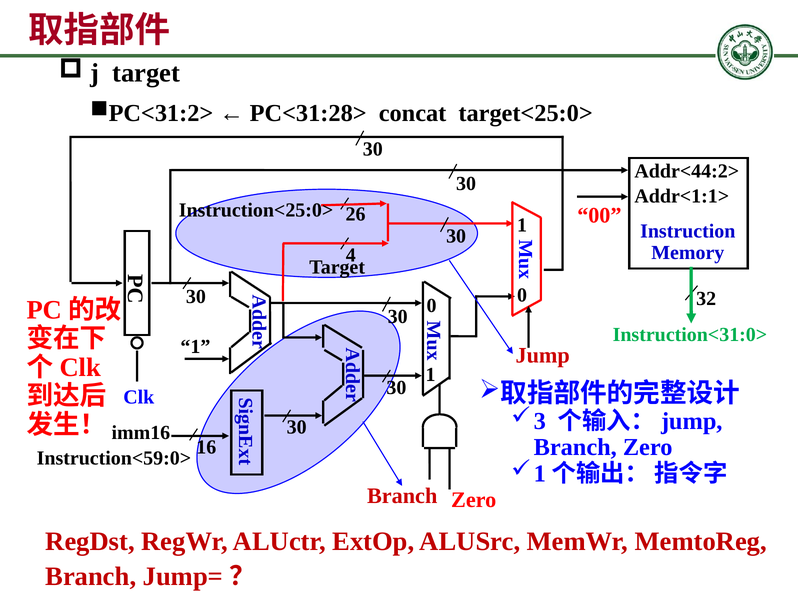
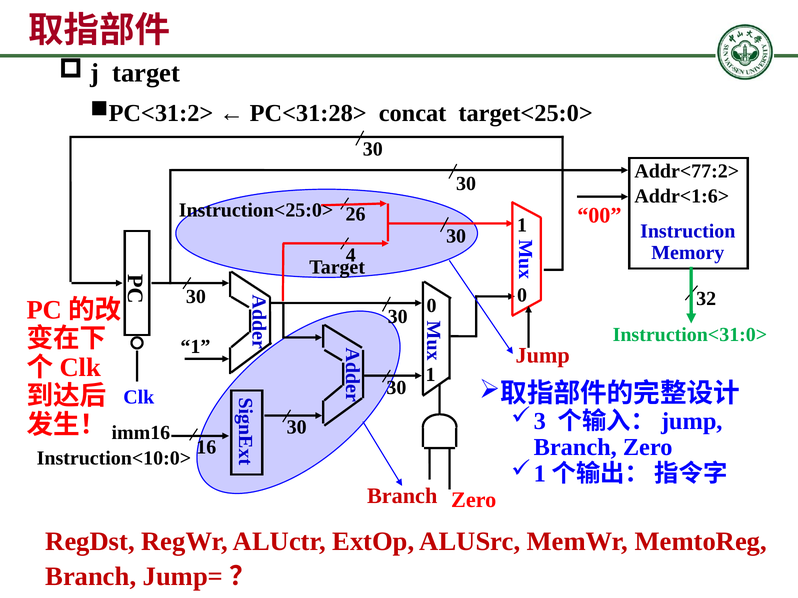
Addr<44:2>: Addr<44:2> -> Addr<77:2> (687, 171)
Addr<1:1>: Addr<1:1> -> Addr<1:6> (682, 196)
Instruction<59:0>: Instruction<59:0> -> Instruction<10:0> (114, 459)
